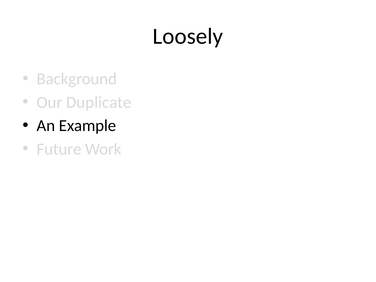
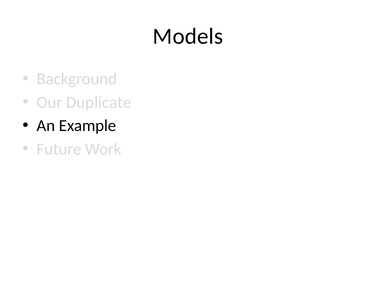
Loosely: Loosely -> Models (188, 36)
